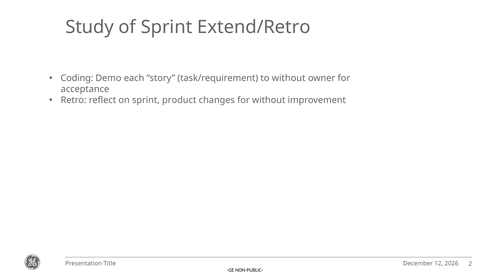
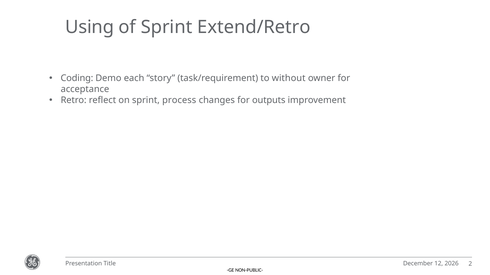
Study: Study -> Using (90, 27)
product: product -> process (179, 100)
for without: without -> outputs (269, 100)
